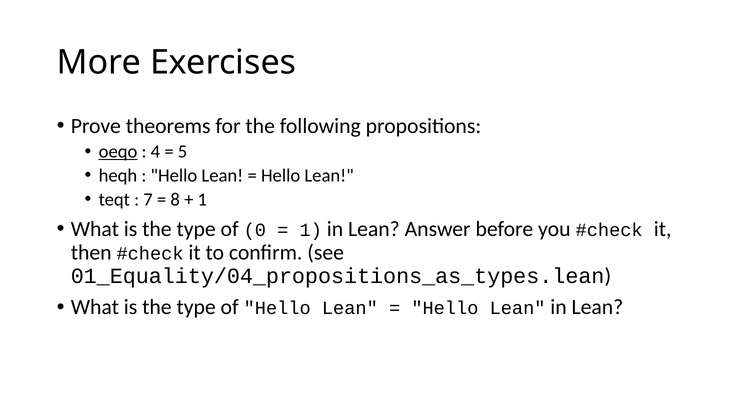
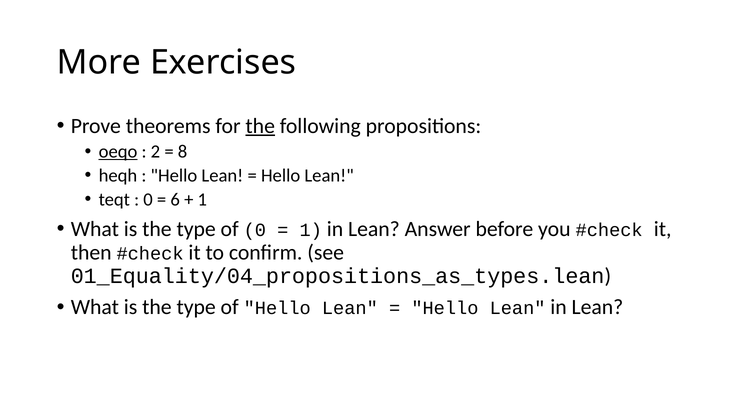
the underline: none -> present (260, 126)
4: 4 -> 2 (155, 152)
5: 5 -> 8 (183, 152)
7: 7 -> 0 (148, 200)
8: 8 -> 6 (175, 200)
